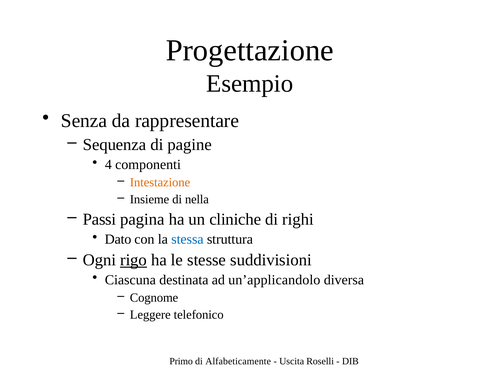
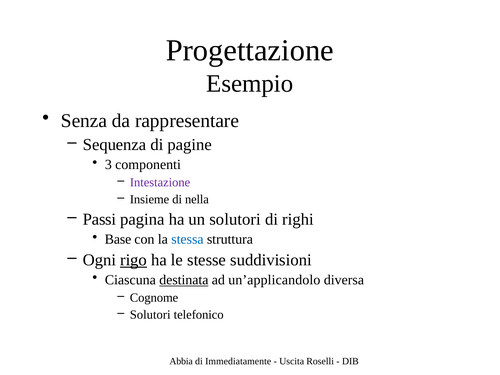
4: 4 -> 3 (108, 165)
Intestazione colour: orange -> purple (160, 182)
un cliniche: cliniche -> solutori (235, 219)
Dato: Dato -> Base (118, 239)
destinata underline: none -> present (184, 280)
Leggere: Leggere -> Solutori (150, 315)
Primo: Primo -> Abbia (181, 361)
Alfabeticamente: Alfabeticamente -> Immediatamente (238, 361)
